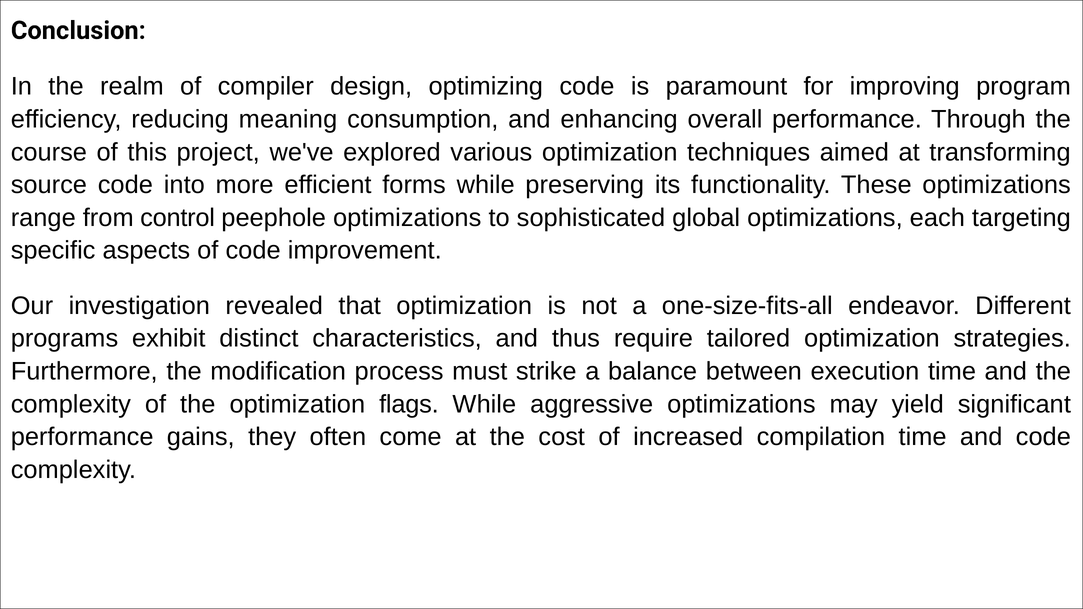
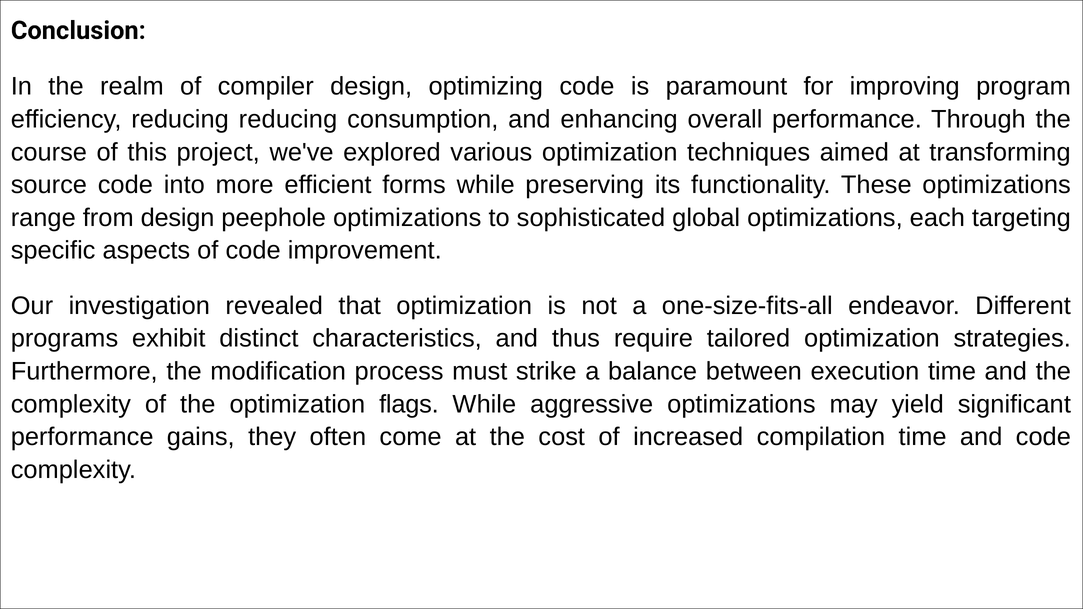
reducing meaning: meaning -> reducing (288, 119)
from control: control -> design (178, 218)
